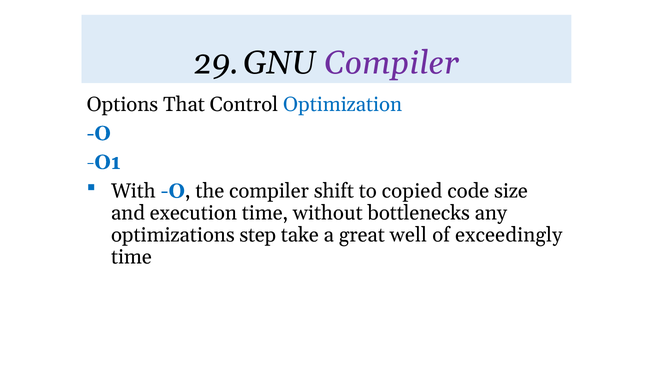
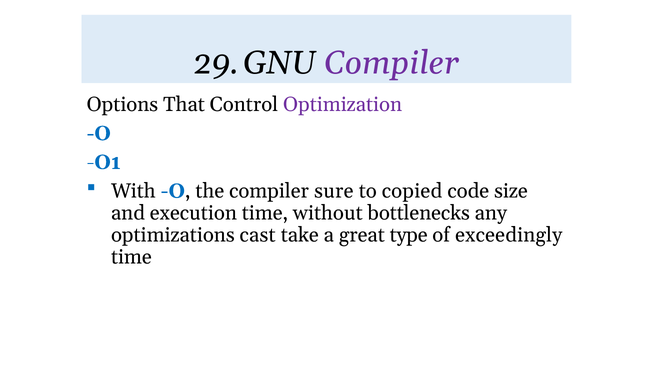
Optimization colour: blue -> purple (343, 105)
shift: shift -> sure (334, 191)
step: step -> cast (258, 235)
well: well -> type (409, 235)
